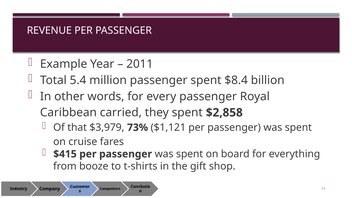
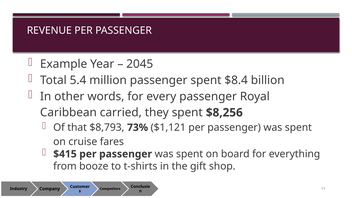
2011: 2011 -> 2045 (140, 64)
$2,858: $2,858 -> $8,256 (224, 113)
$3,979: $3,979 -> $8,793 (107, 128)
